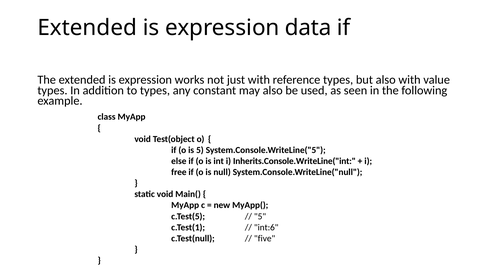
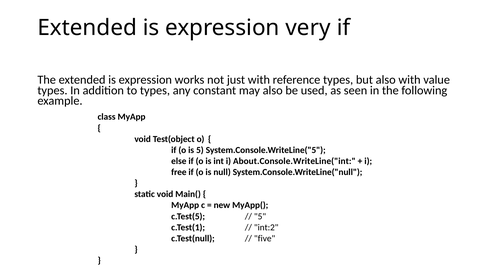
data: data -> very (308, 28)
Inherits.Console.WriteLine("int: Inherits.Console.WriteLine("int -> About.Console.WriteLine("int (294, 161)
int:6: int:6 -> int:2 (266, 228)
